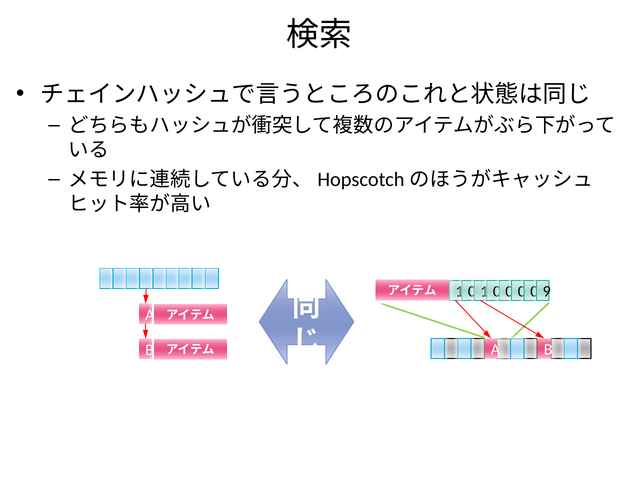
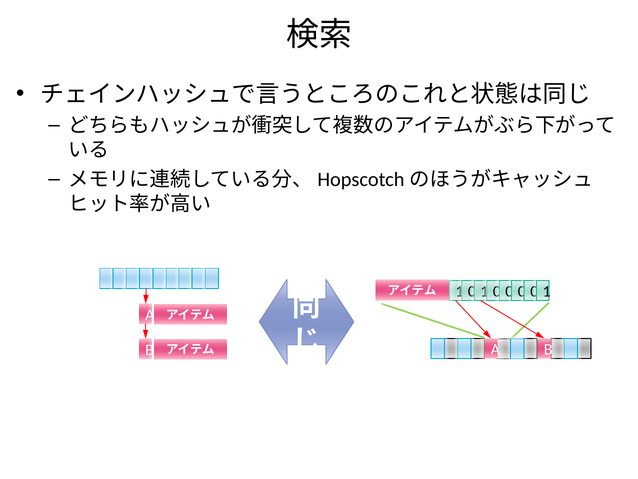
9: 9 -> 1 (547, 291)
